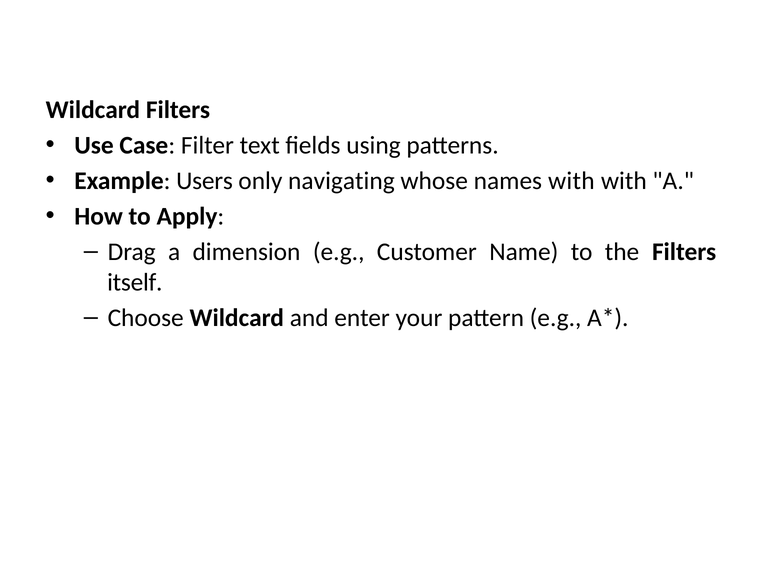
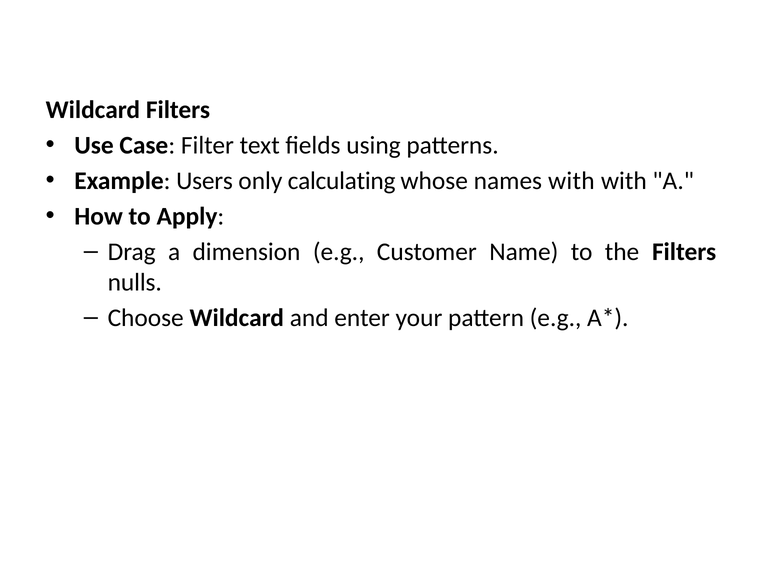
navigating: navigating -> calculating (342, 181)
itself: itself -> nulls (135, 282)
